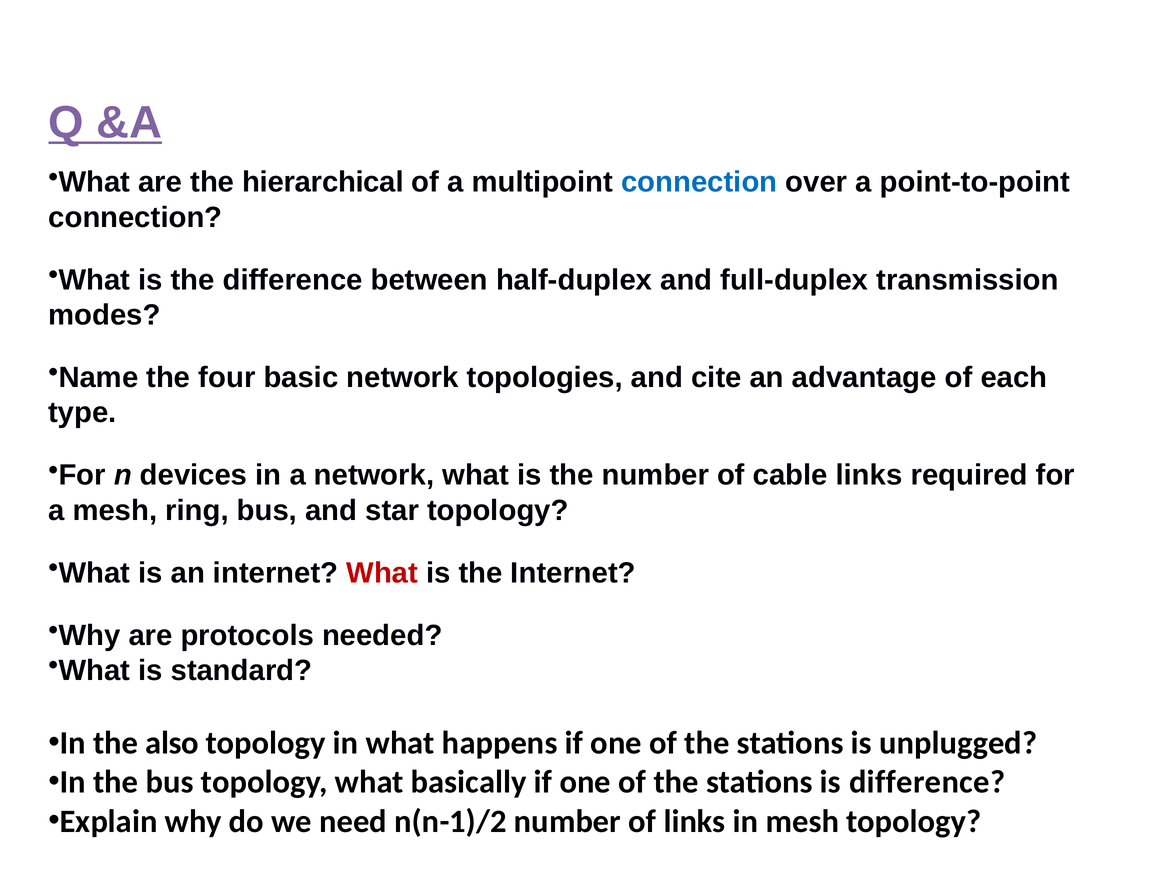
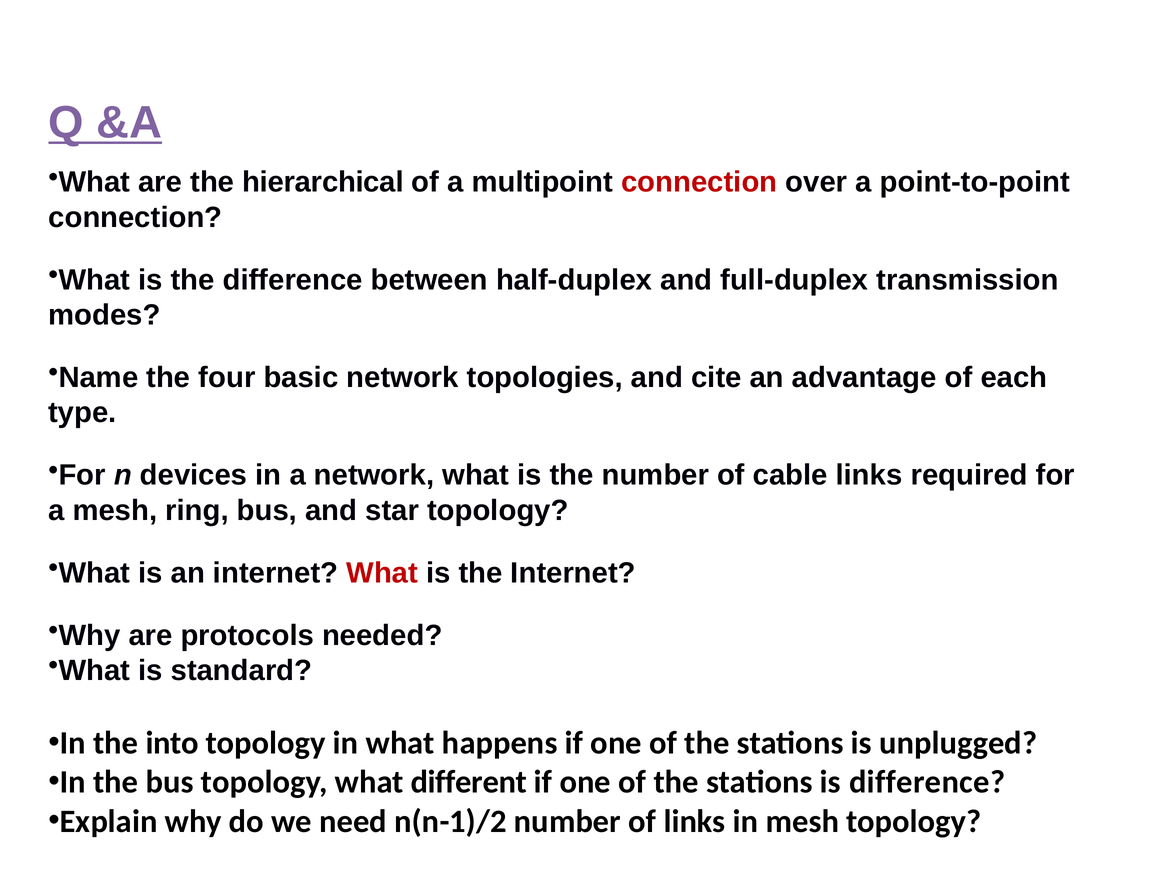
connection colour: blue -> red (699, 182)
also: also -> into (172, 743)
basically: basically -> different (469, 782)
